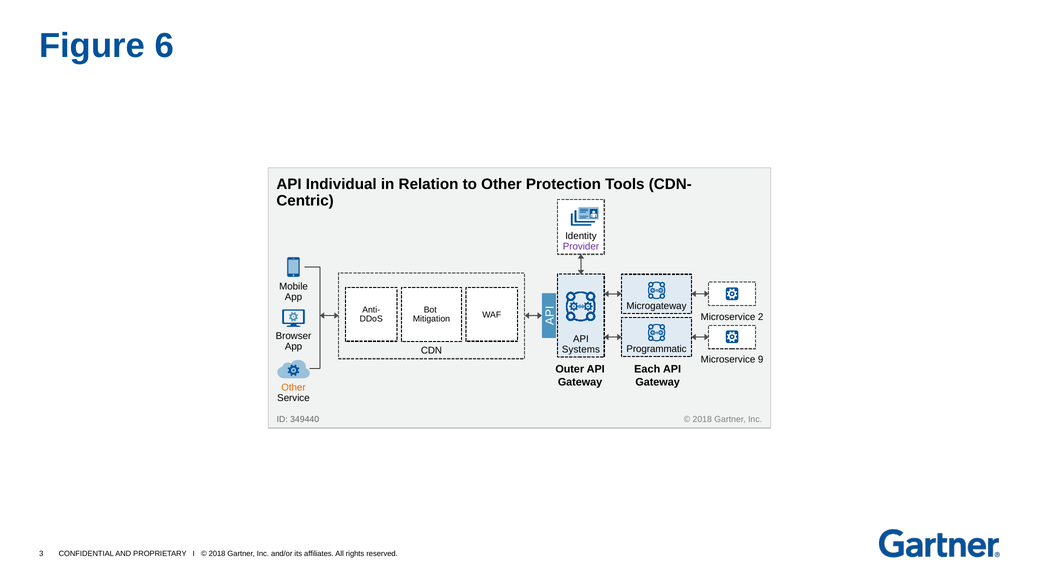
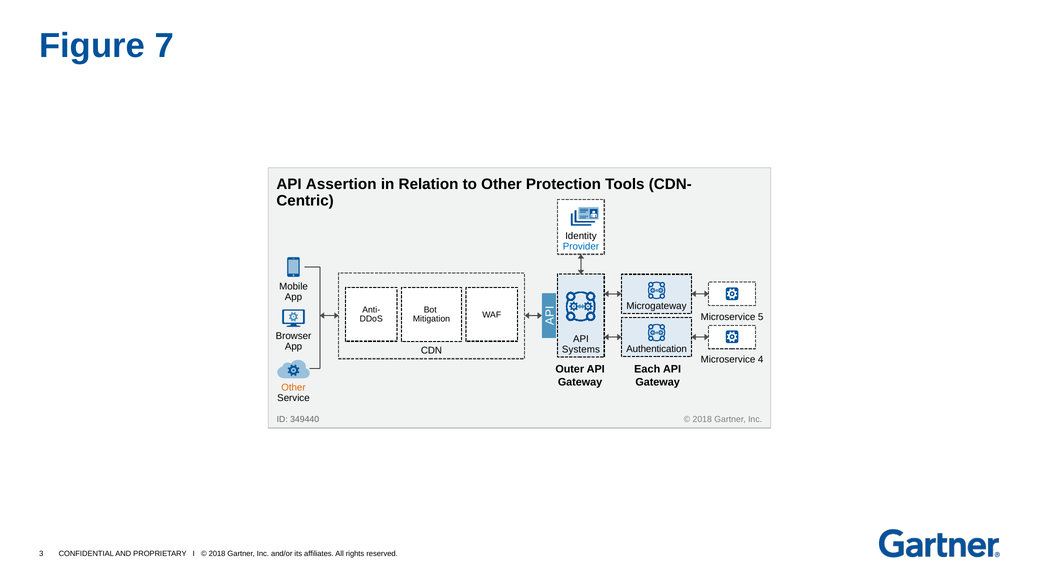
6: 6 -> 7 (164, 46)
Individual: Individual -> Assertion (341, 184)
Provider colour: purple -> blue (581, 247)
2: 2 -> 5 (761, 317)
Programmatic: Programmatic -> Authentication (657, 349)
9: 9 -> 4 (761, 359)
